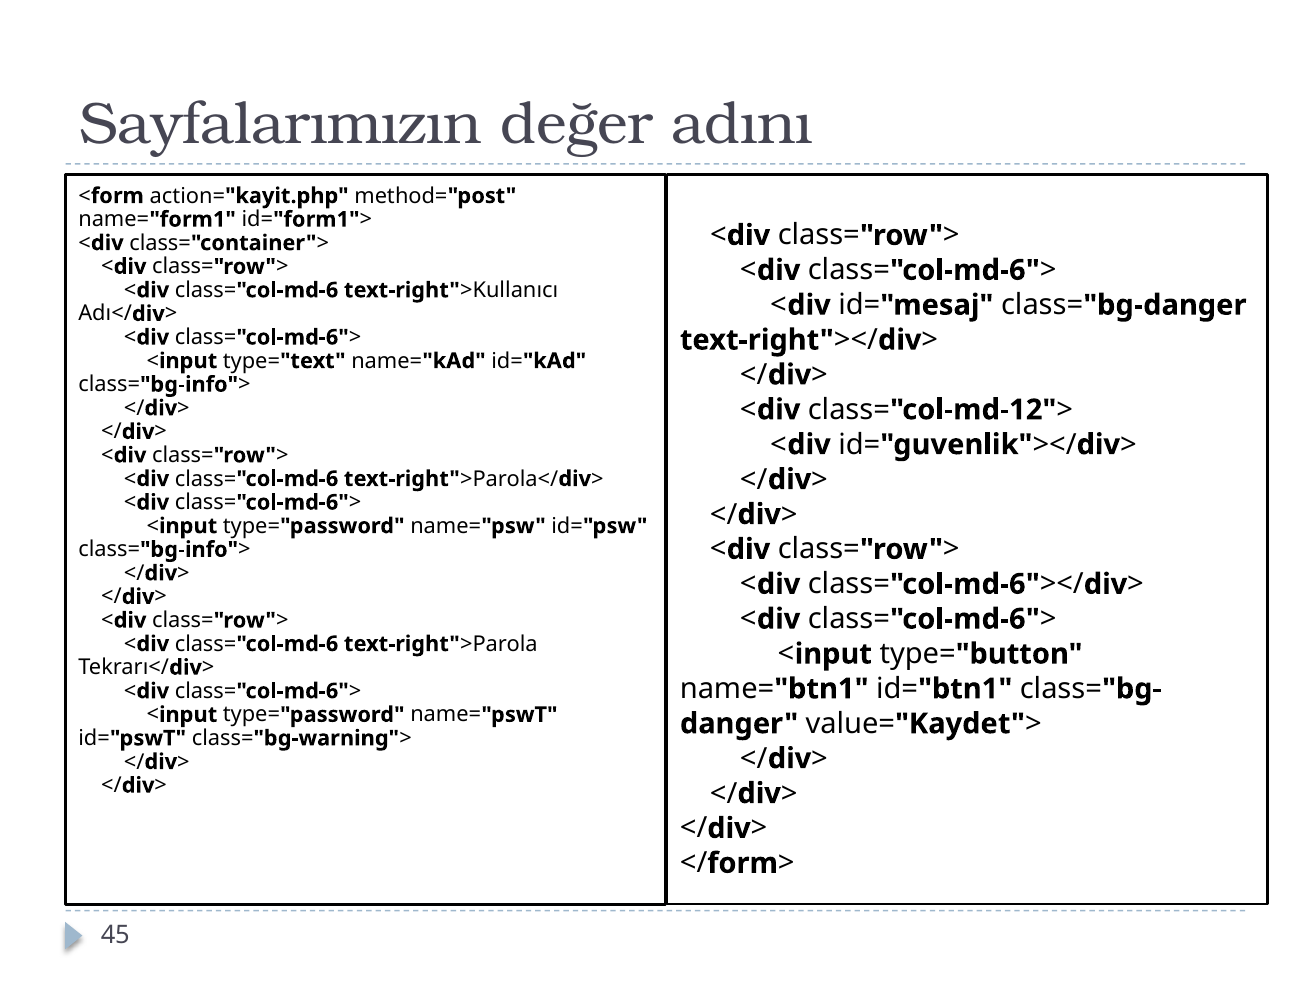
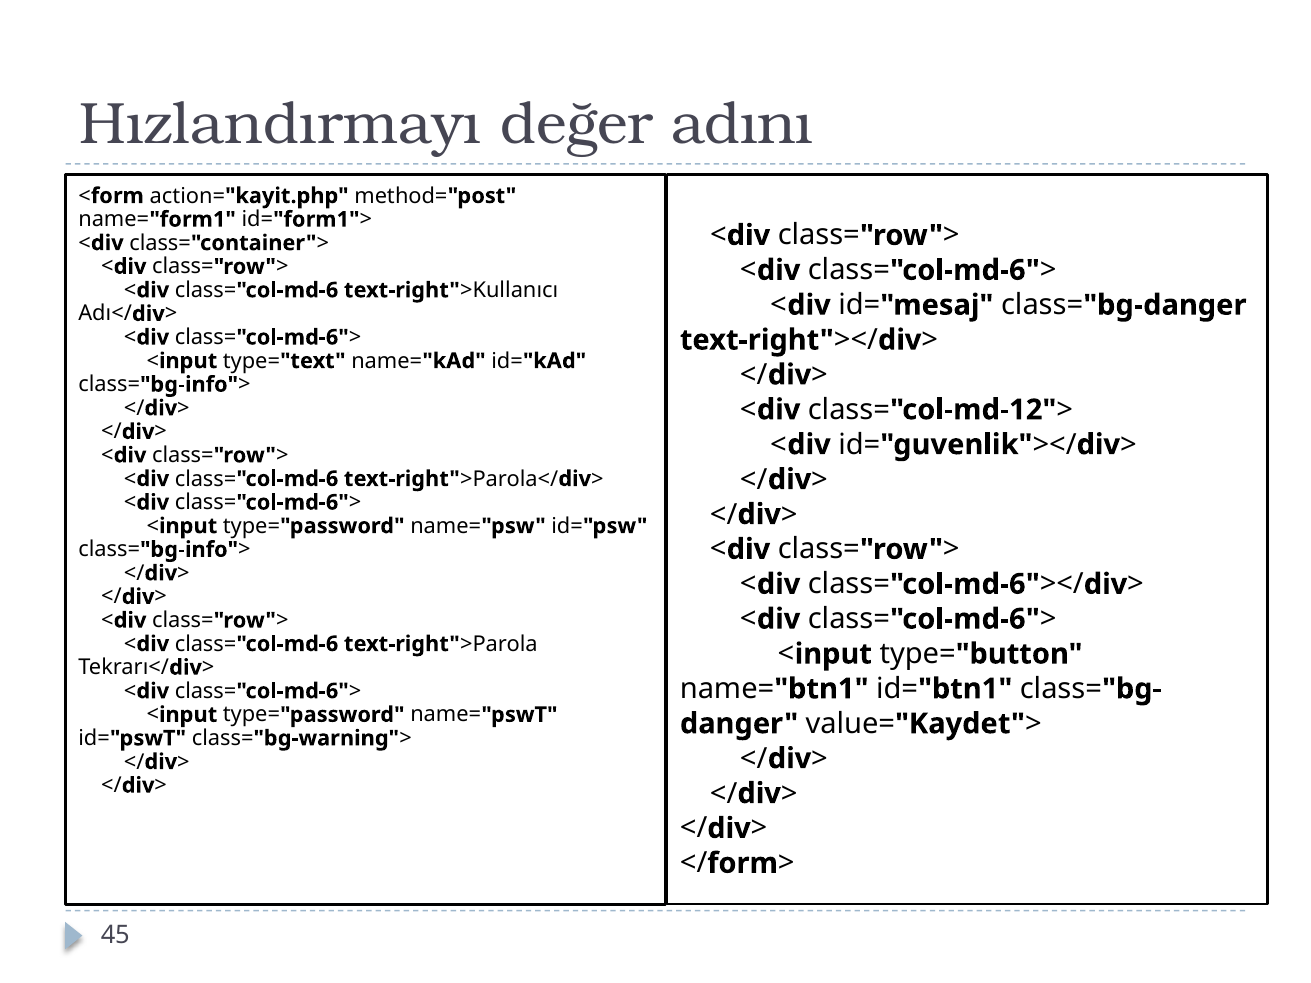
Sayfalarımızın: Sayfalarımızın -> Hızlandırmayı (281, 125)
